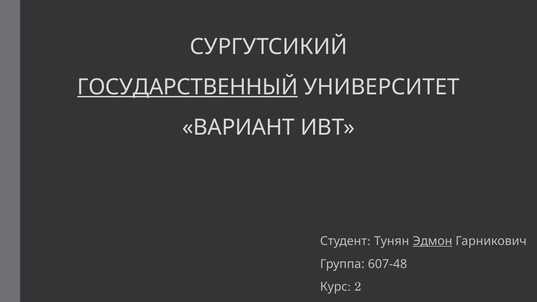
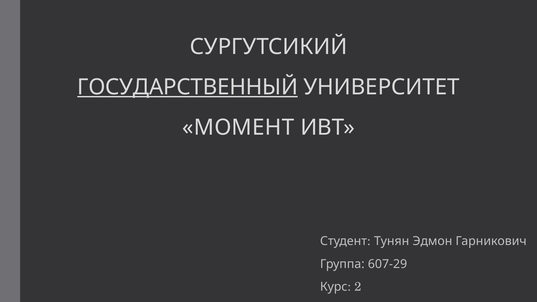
ВАРИАНТ: ВАРИАНТ -> МОМЕНТ (238, 127)
Эдмон underline: present -> none (432, 241)
607-48: 607-48 -> 607-29 (388, 264)
